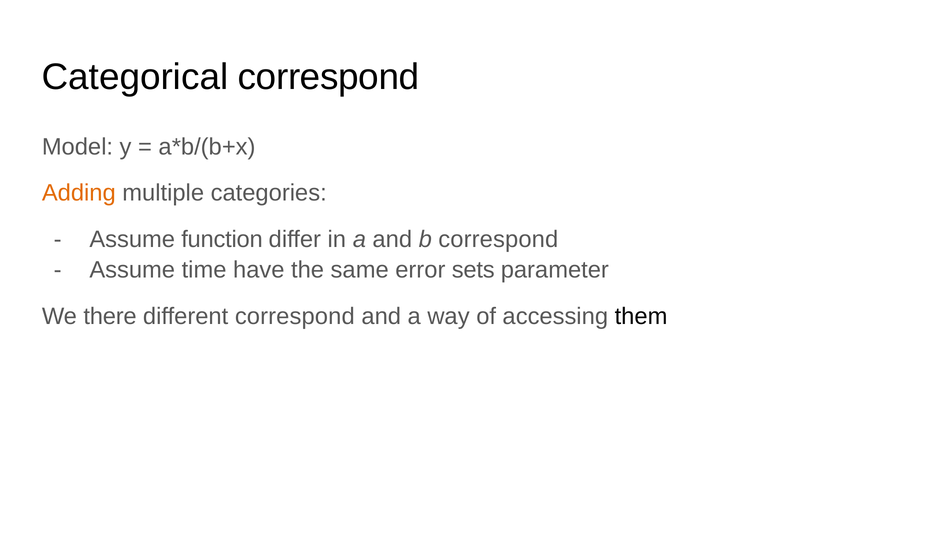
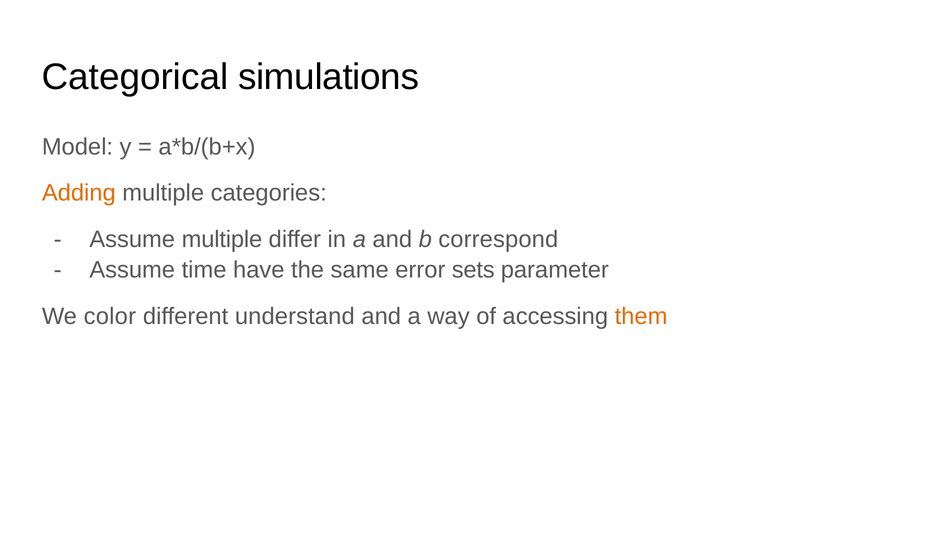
Categorical correspond: correspond -> simulations (329, 77)
Assume function: function -> multiple (222, 240)
there: there -> color (110, 317)
different correspond: correspond -> understand (295, 317)
them colour: black -> orange (641, 317)
